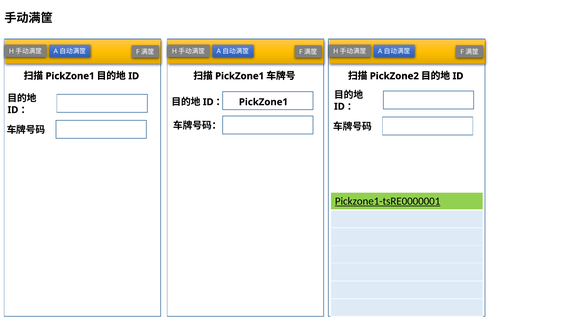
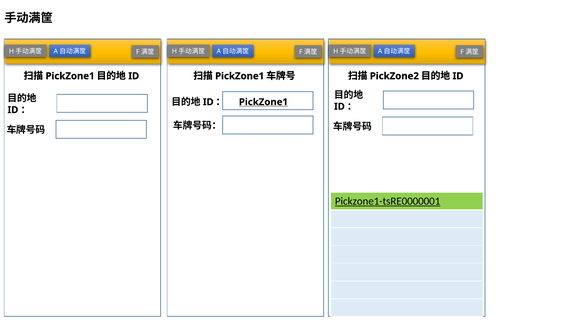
PickZone1 underline: none -> present (263, 102)
